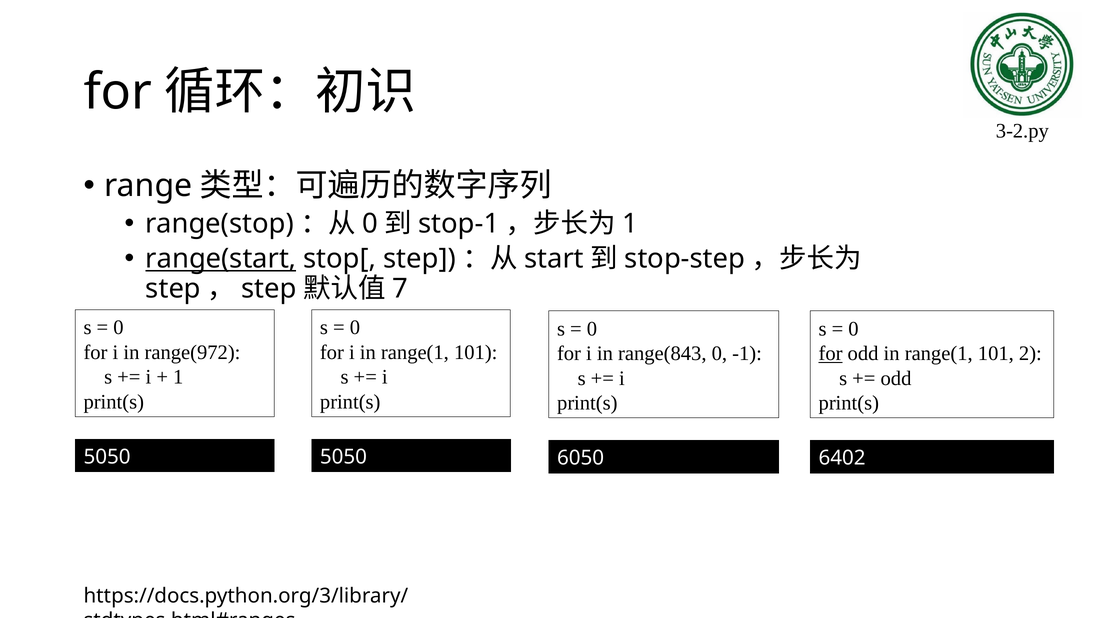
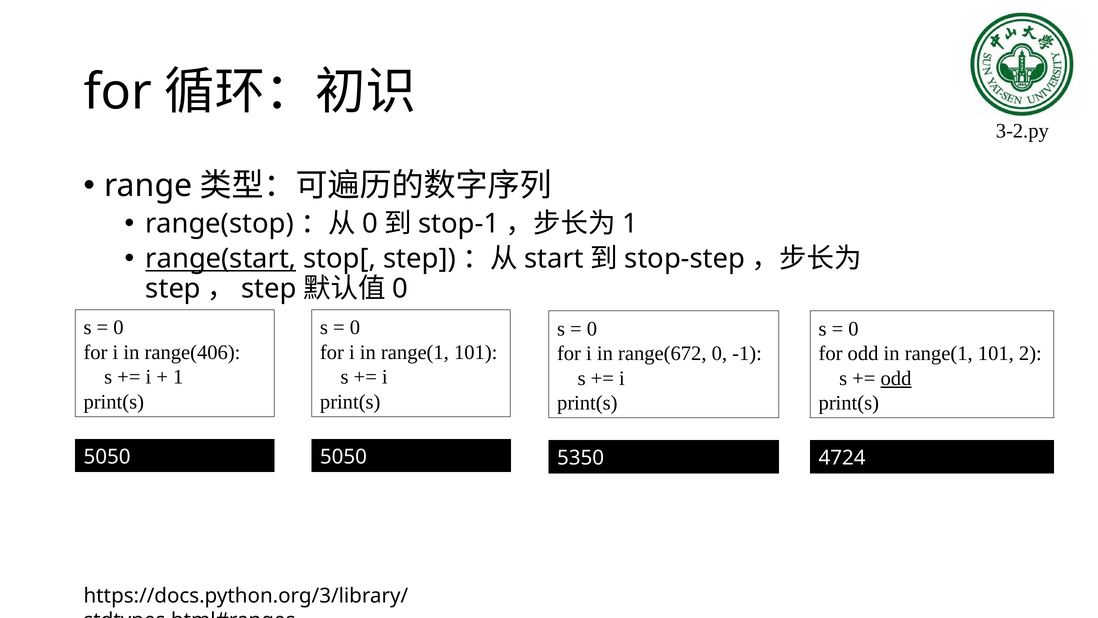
7: 7 -> 0 (400, 288)
range(972: range(972 -> range(406 (192, 352)
range(843: range(843 -> range(672 (662, 353)
for underline: present -> none (831, 353)
odd underline: none -> present (896, 378)
6050: 6050 -> 5350 (581, 458)
6402: 6402 -> 4724 (842, 458)
